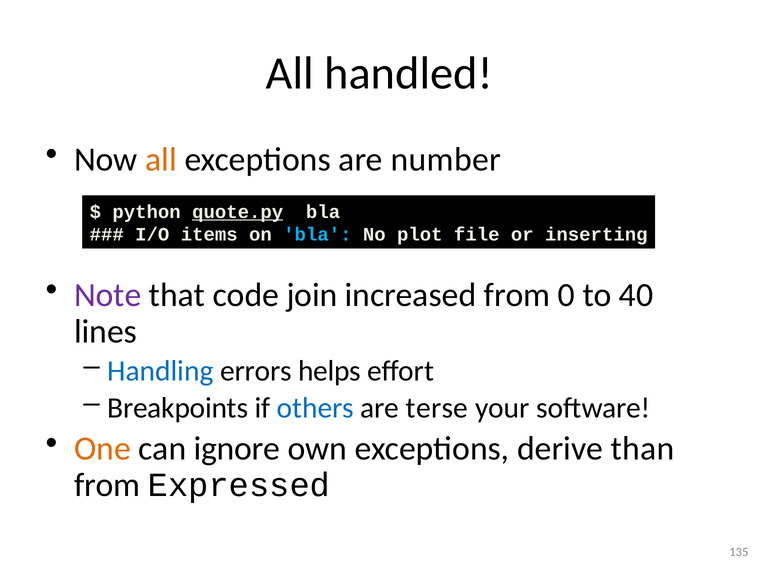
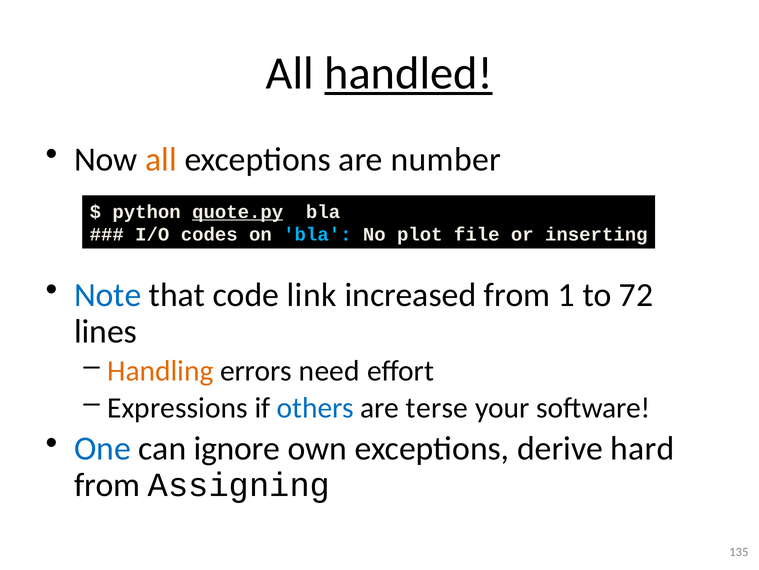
handled underline: none -> present (409, 73)
items: items -> codes (209, 234)
Note colour: purple -> blue (108, 295)
join: join -> link (312, 295)
0: 0 -> 1 (566, 295)
40: 40 -> 72 (636, 295)
Handling colour: blue -> orange (160, 370)
helps: helps -> need (329, 370)
Breakpoints: Breakpoints -> Expressions (177, 407)
One colour: orange -> blue (102, 448)
than: than -> hard (642, 448)
Expressed: Expressed -> Assigning (239, 485)
